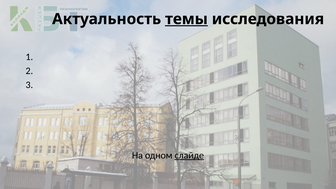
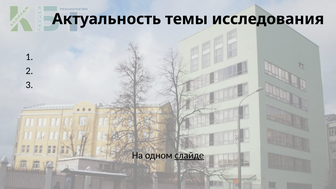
темы underline: present -> none (186, 19)
